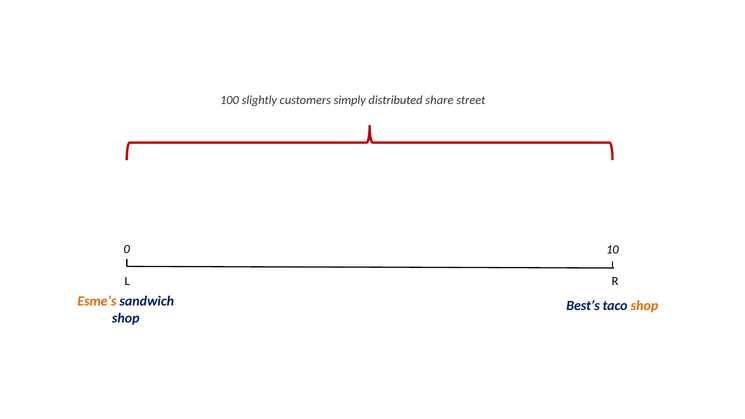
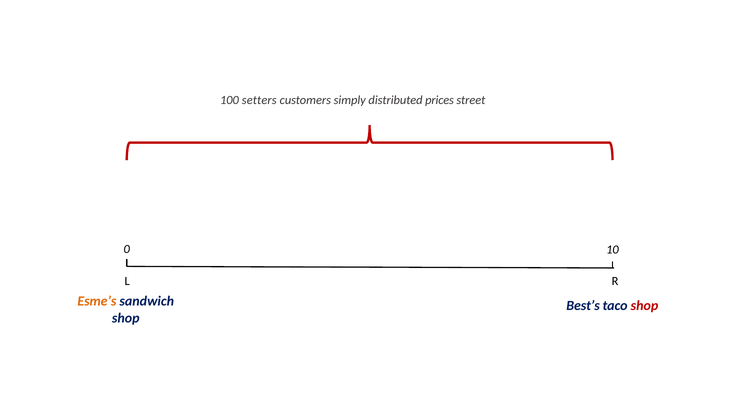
slightly: slightly -> setters (259, 100)
share: share -> prices (440, 100)
shop colour: orange -> red (645, 306)
